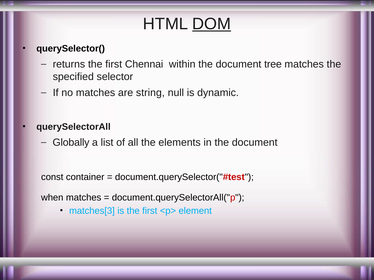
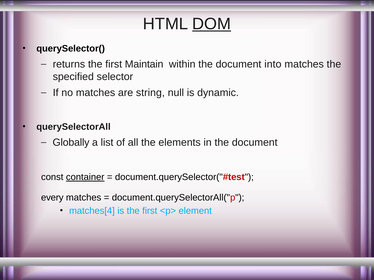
Chennai: Chennai -> Maintain (144, 64)
tree: tree -> into (273, 64)
container underline: none -> present (85, 177)
when: when -> every (52, 198)
matches[3: matches[3 -> matches[4 (92, 211)
